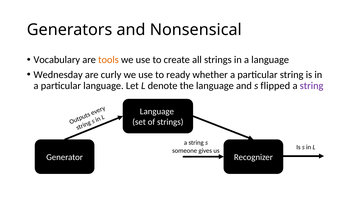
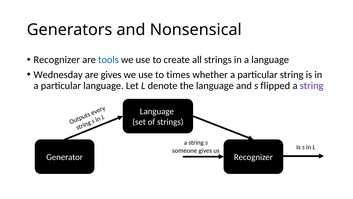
Vocabulary: Vocabulary -> Recognizer (57, 60)
tools colour: orange -> blue (108, 60)
are curly: curly -> gives (111, 74)
ready: ready -> times (178, 74)
